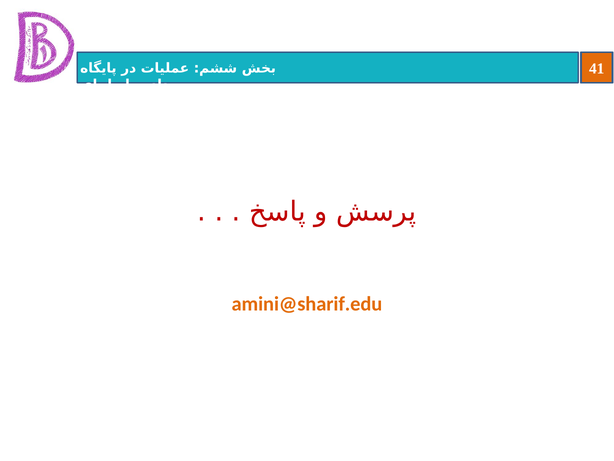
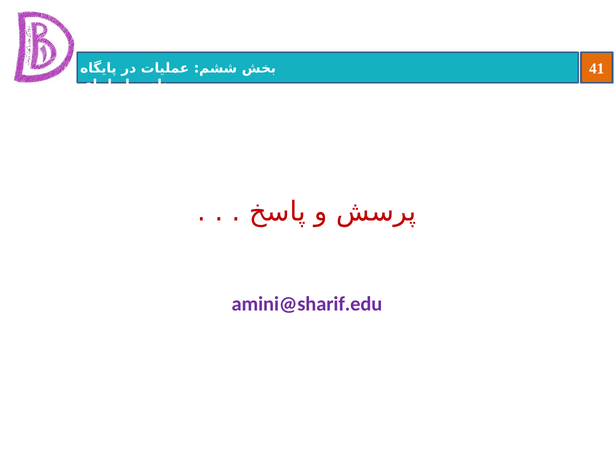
amini@sharif.edu colour: orange -> purple (307, 304)
